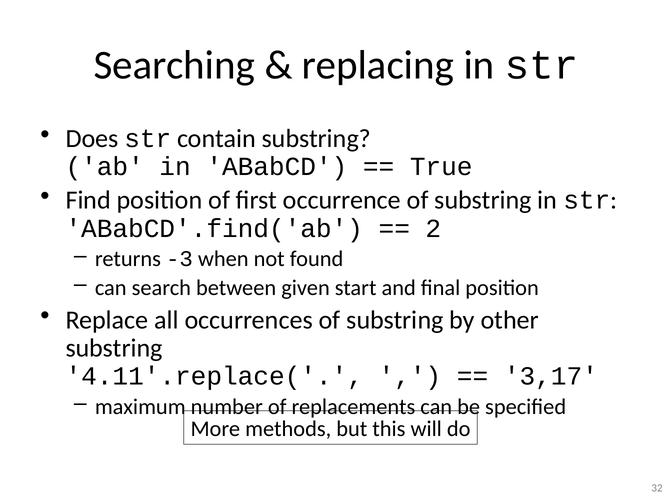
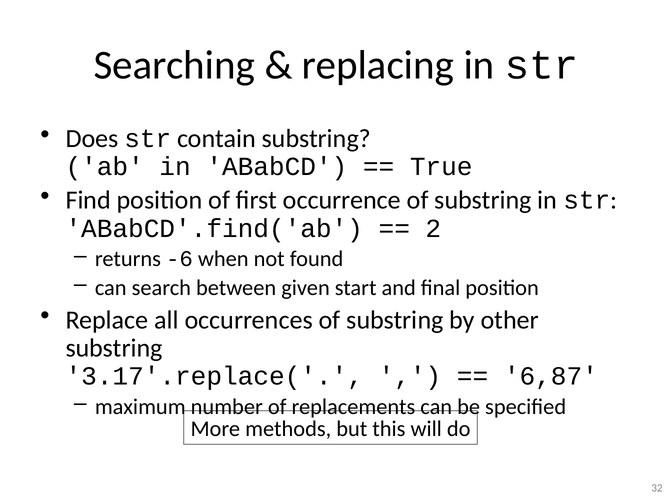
-3: -3 -> -6 (179, 259)
4.11'.replace(: 4.11'.replace( -> 3.17'.replace( (214, 376)
3,17: 3,17 -> 6,87 (551, 376)
